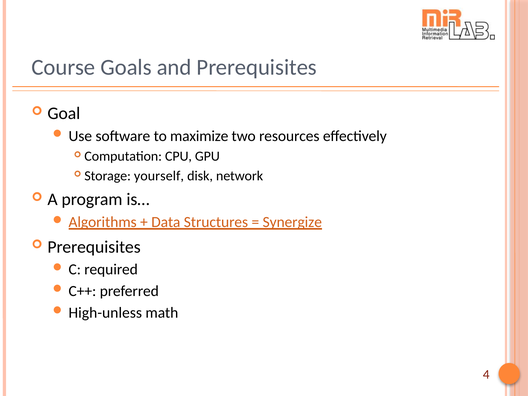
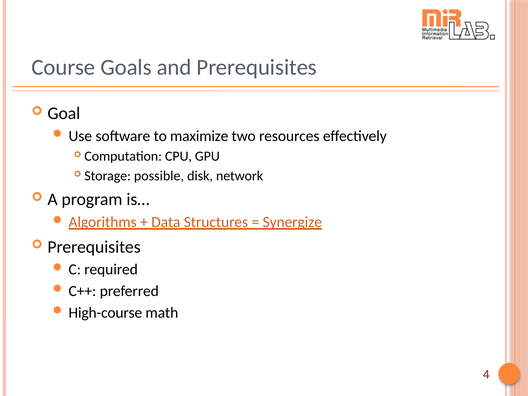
yourself: yourself -> possible (159, 176)
High-unless: High-unless -> High-course (105, 313)
